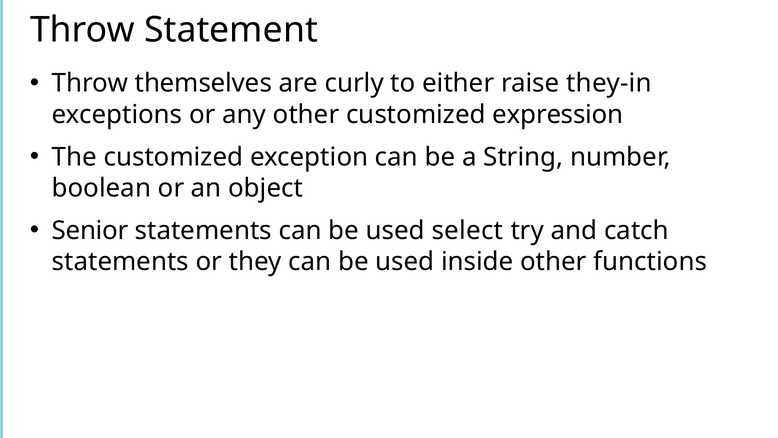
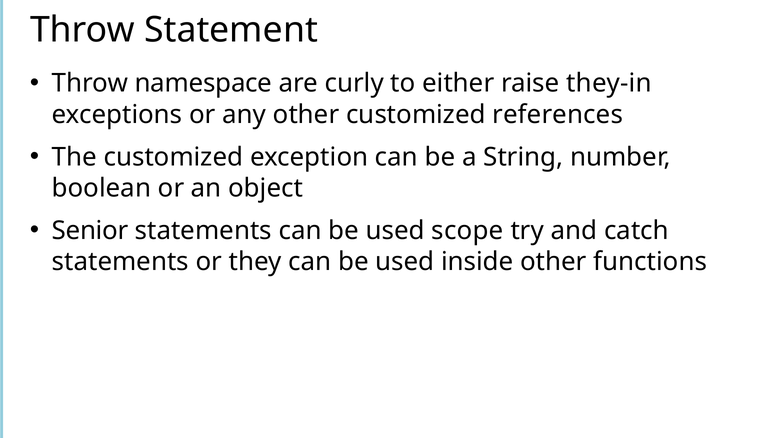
themselves: themselves -> namespace (203, 83)
expression: expression -> references (558, 114)
select: select -> scope (468, 230)
